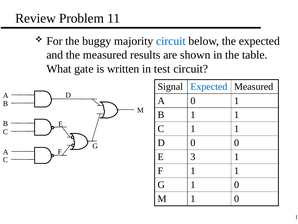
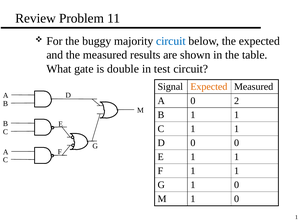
written: written -> double (123, 69)
Expected colour: blue -> orange (209, 87)
0 1: 1 -> 2 (237, 100)
E 3: 3 -> 1 (193, 156)
